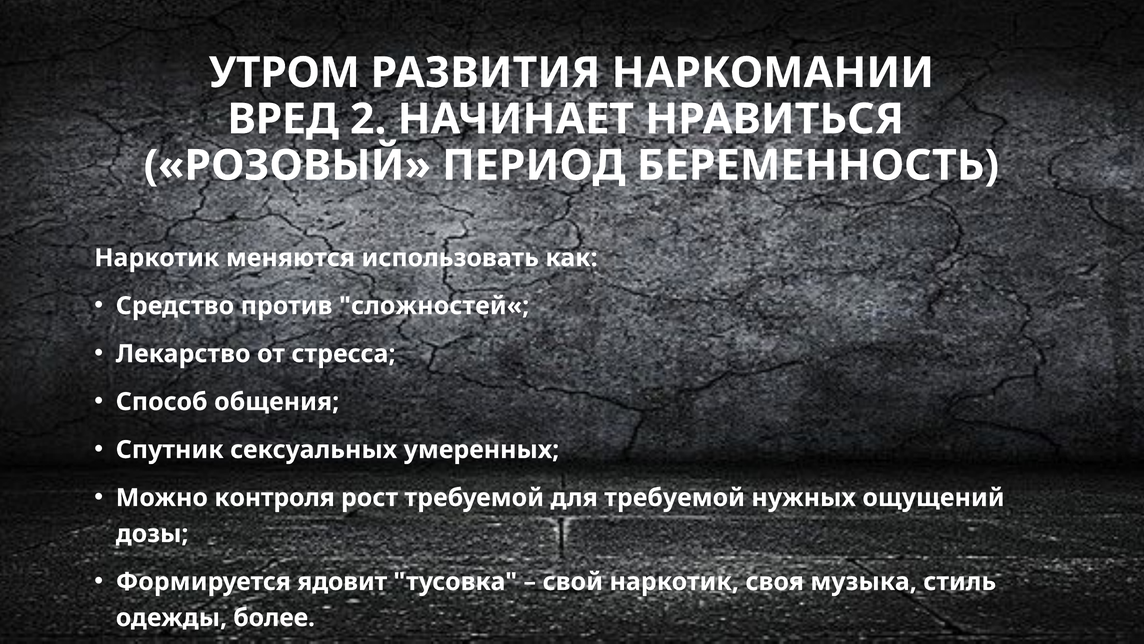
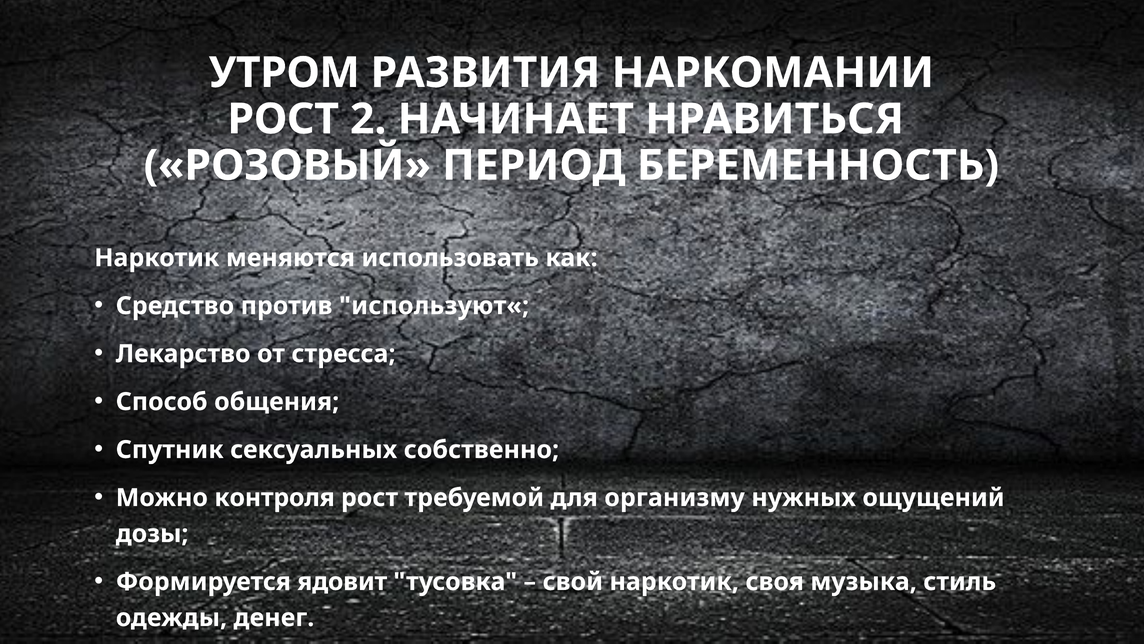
ВРЕД: ВРЕД -> РОСТ (283, 119)
сложностей«: сложностей« -> используют« (434, 306)
умеренных: умеренных -> собственно (481, 449)
для требуемой: требуемой -> организму (675, 497)
более: более -> денег (274, 617)
